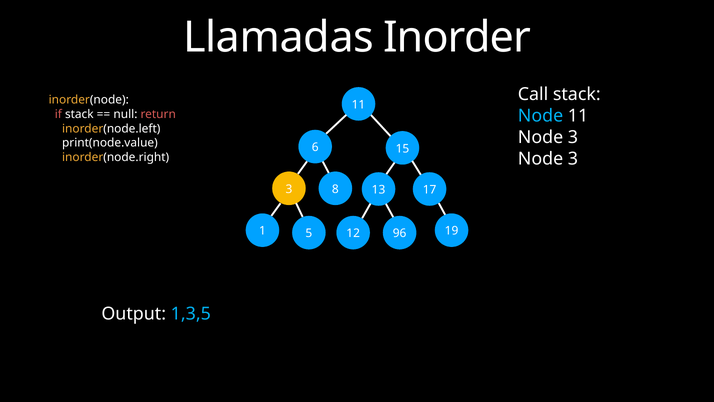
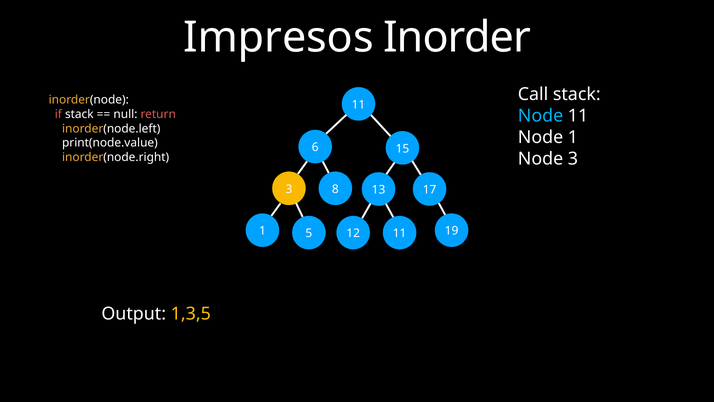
Llamadas: Llamadas -> Impresos (278, 37)
3: 3 -> 1 (573, 137)
1 96: 96 -> 11 (400, 233)
1,3,5 colour: light blue -> yellow (191, 313)
